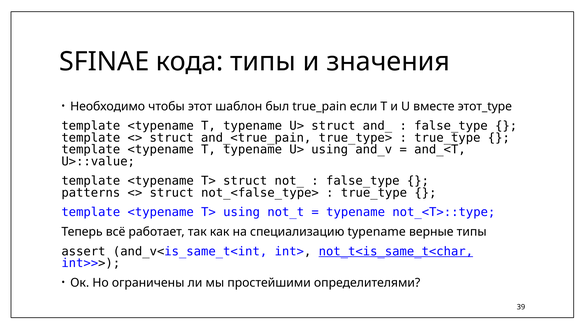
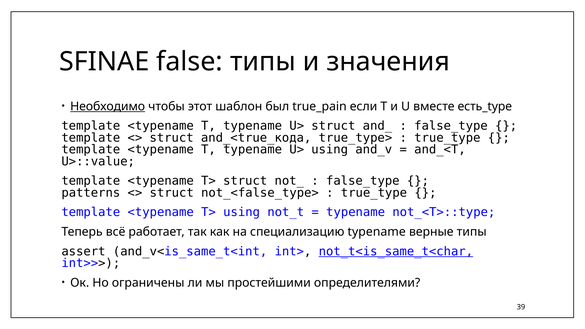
кода: кода -> false (190, 62)
Необходимо underline: none -> present (108, 106)
этот_type: этот_type -> есть_type (485, 106)
and_<true_pain: and_<true_pain -> and_<true_кода (256, 138)
